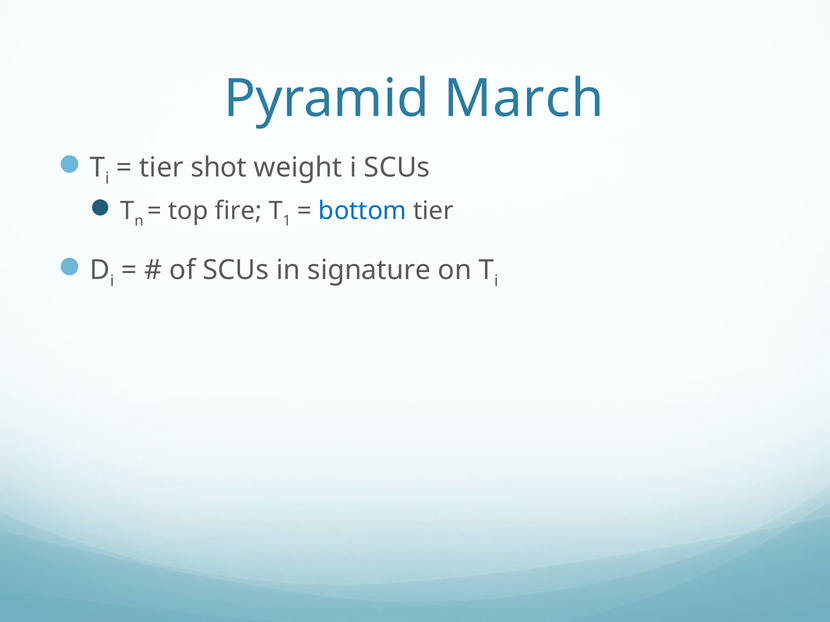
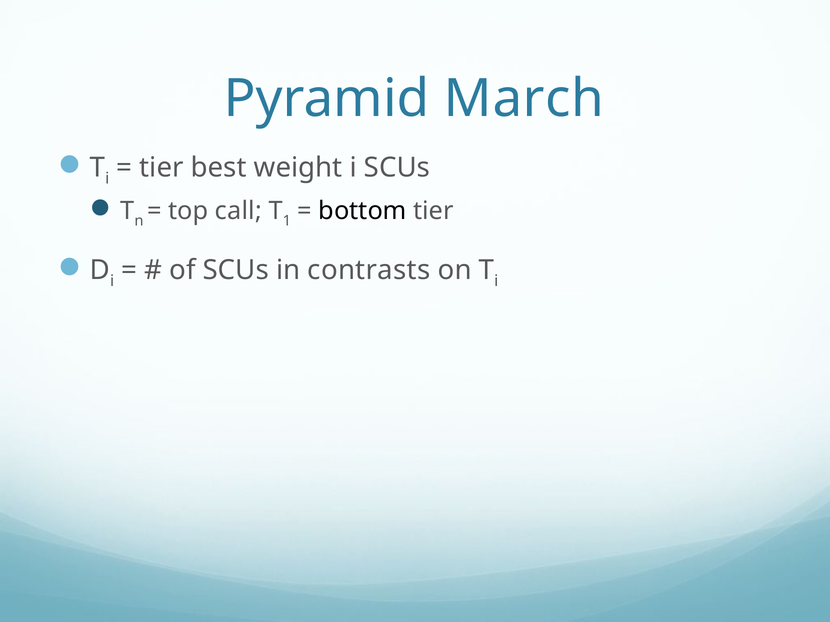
shot: shot -> best (219, 168)
fire: fire -> call (238, 211)
bottom colour: blue -> black (363, 211)
signature: signature -> contrasts (369, 270)
